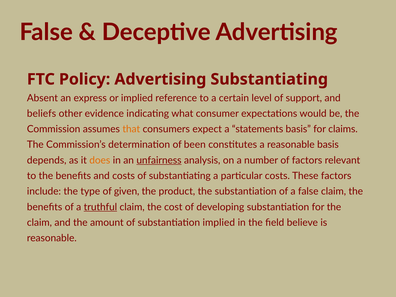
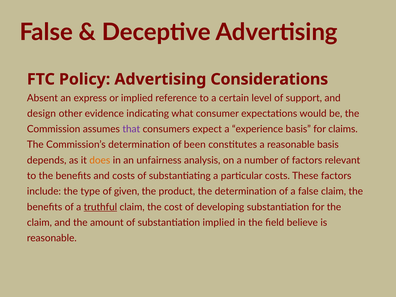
Advertising Substantiating: Substantiating -> Considerations (269, 79)
beliefs: beliefs -> design (42, 114)
that colour: orange -> purple (131, 129)
statements: statements -> experience (258, 129)
unfairness underline: present -> none (159, 160)
the substantiation: substantiation -> determination (246, 192)
